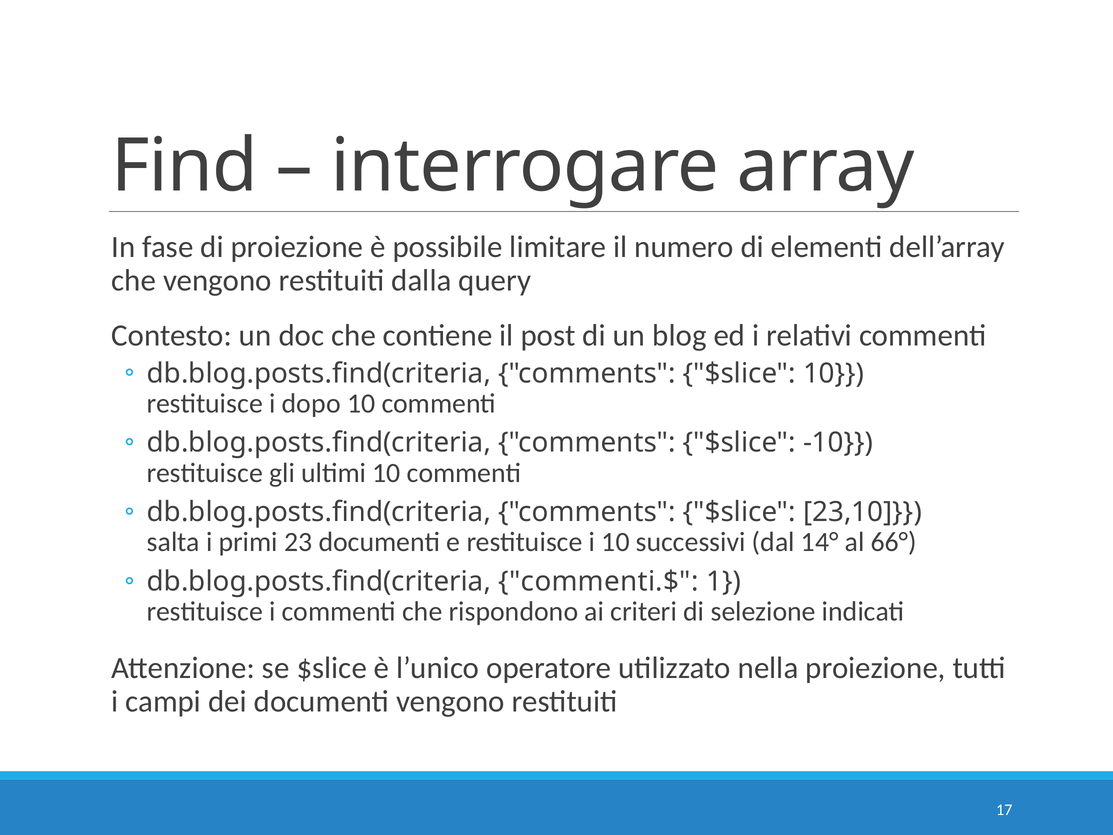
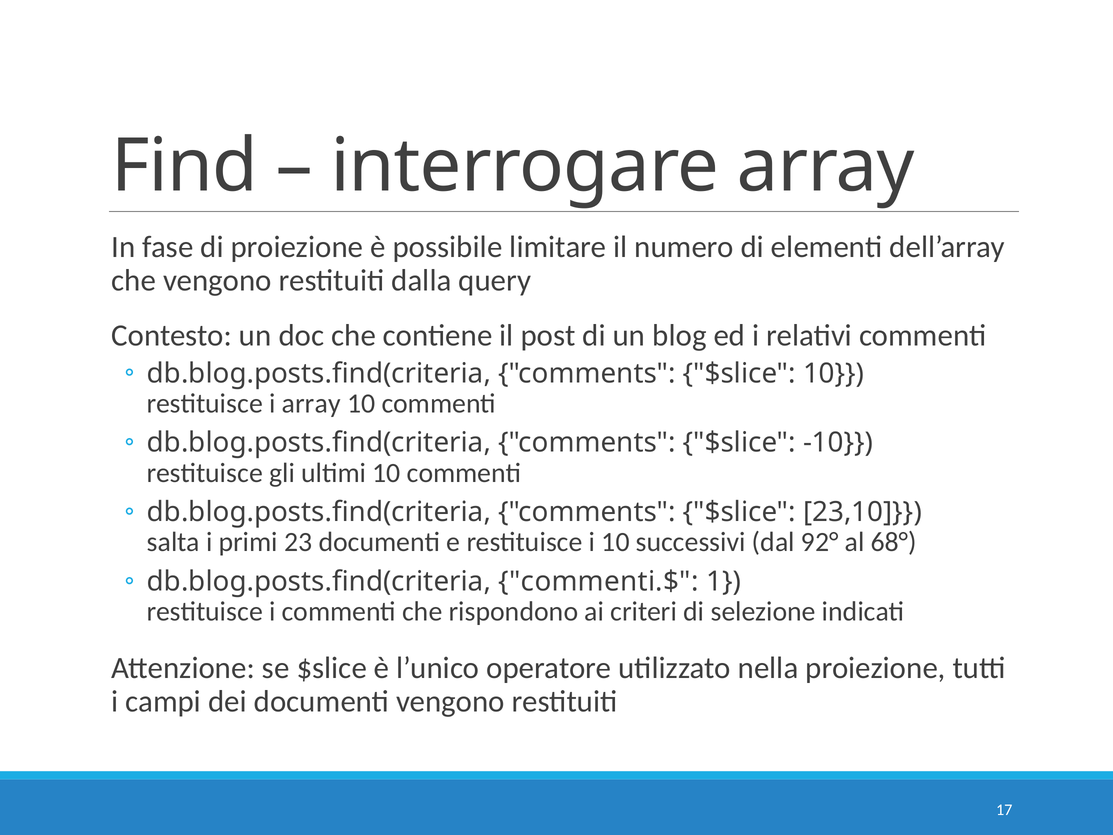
i dopo: dopo -> array (311, 403)
14°: 14° -> 92° (820, 542)
66°: 66° -> 68° (894, 542)
